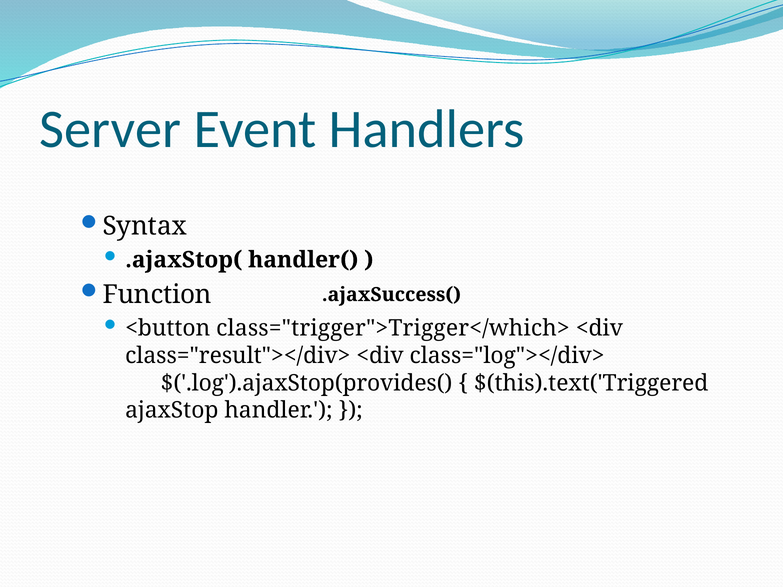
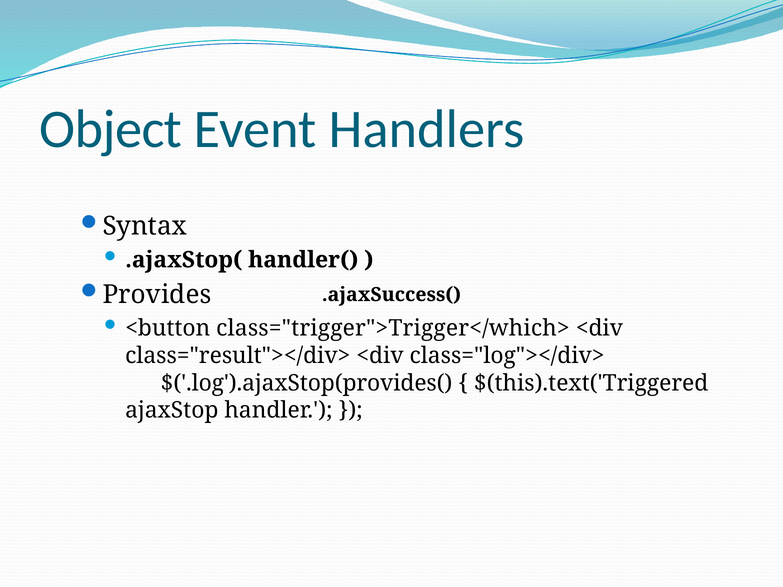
Server: Server -> Object (111, 129)
Function: Function -> Provides (157, 295)
